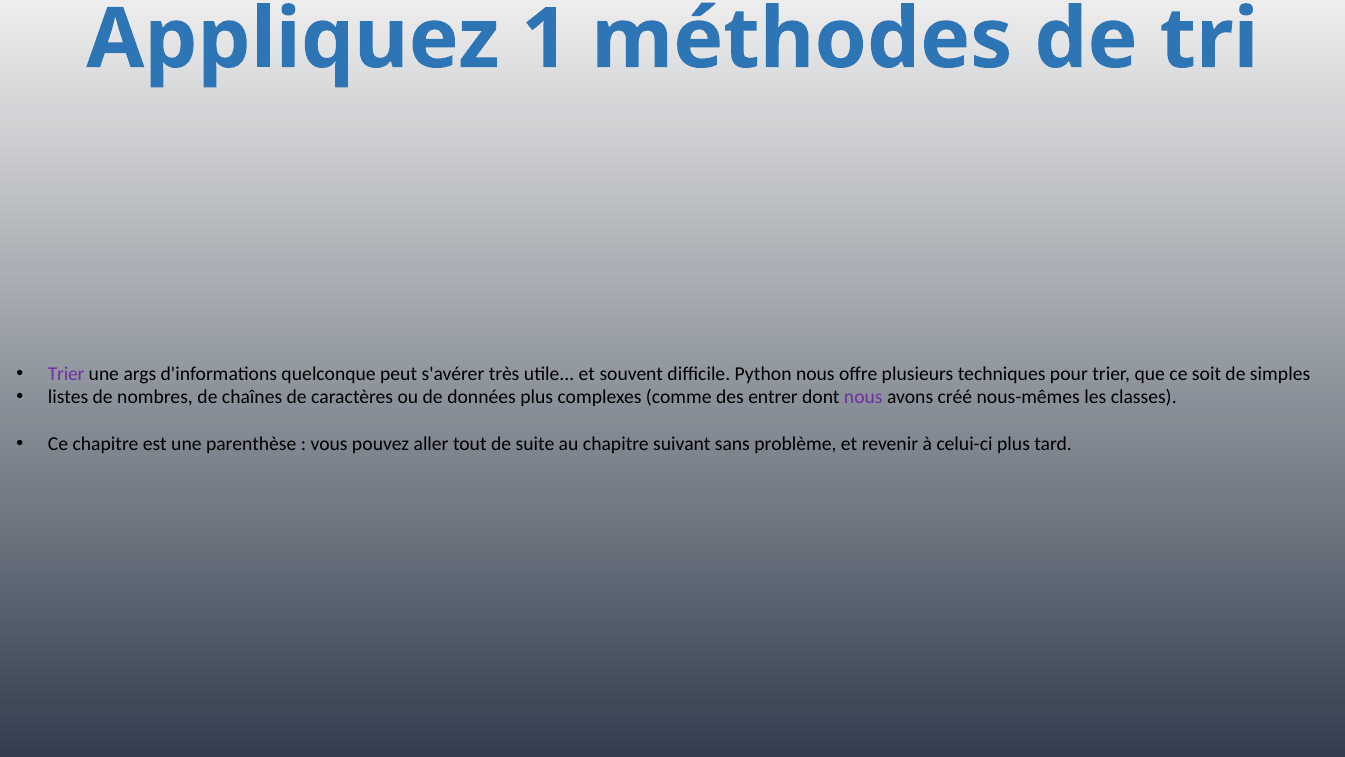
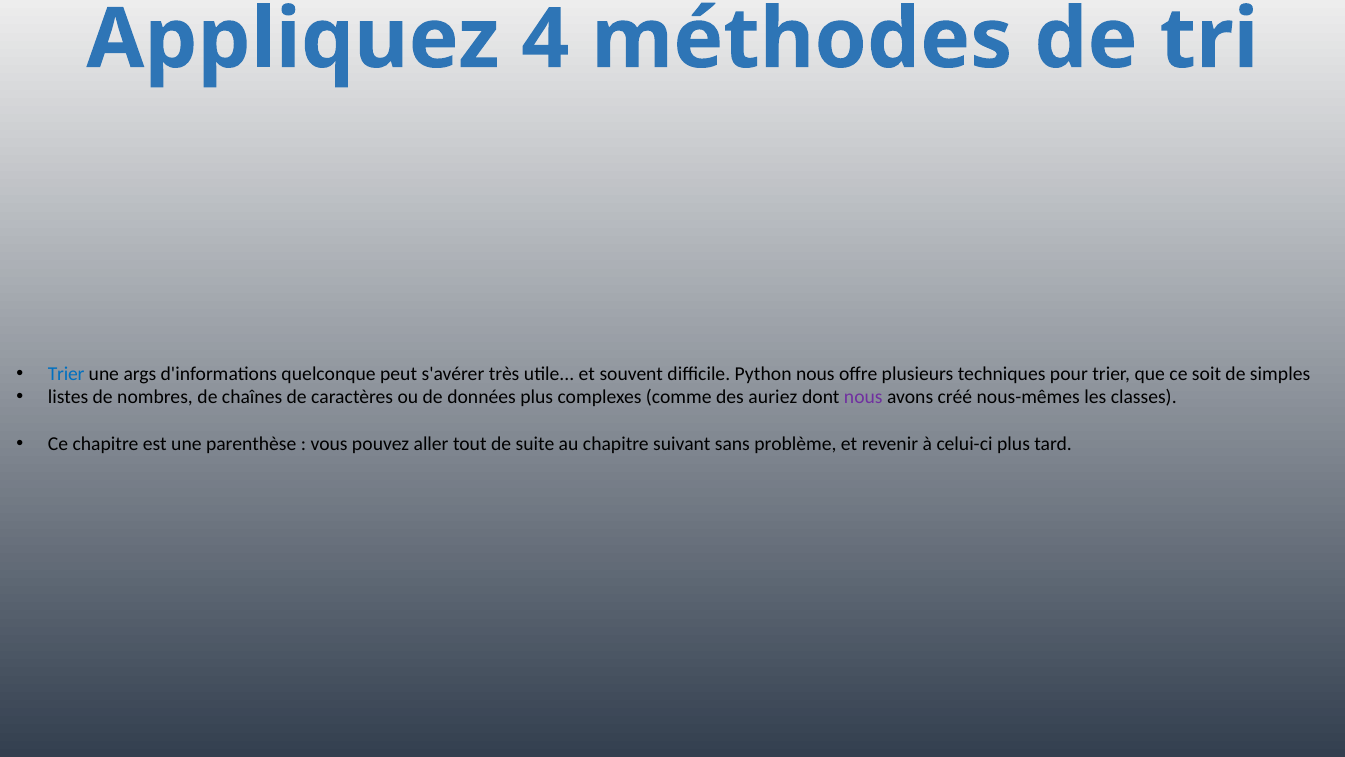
1: 1 -> 4 (545, 39)
Trier colour: purple -> blue (66, 373)
entrer: entrer -> auriez (773, 397)
